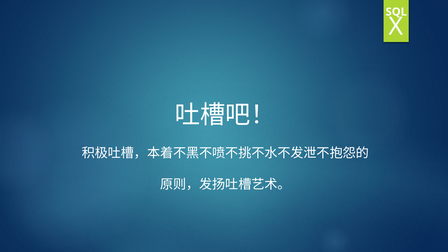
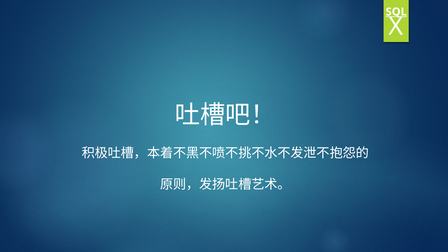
SQL underline: none -> present (396, 12)
